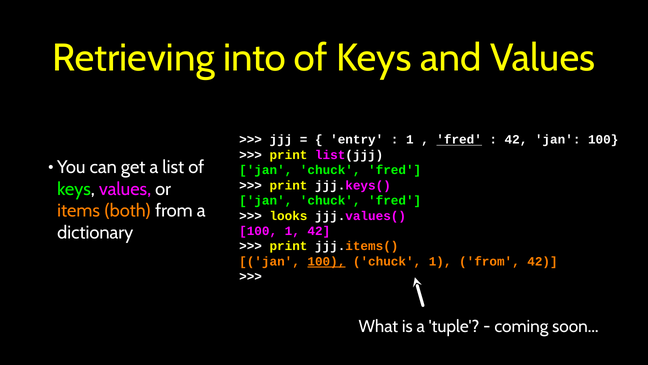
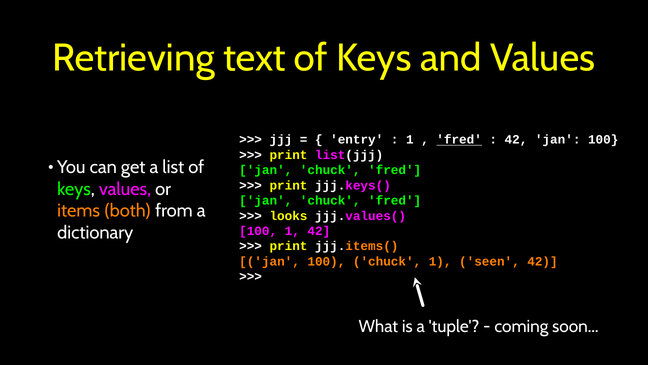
into: into -> text (255, 58)
100 underline: present -> none (326, 261)
1 from: from -> seen (489, 261)
